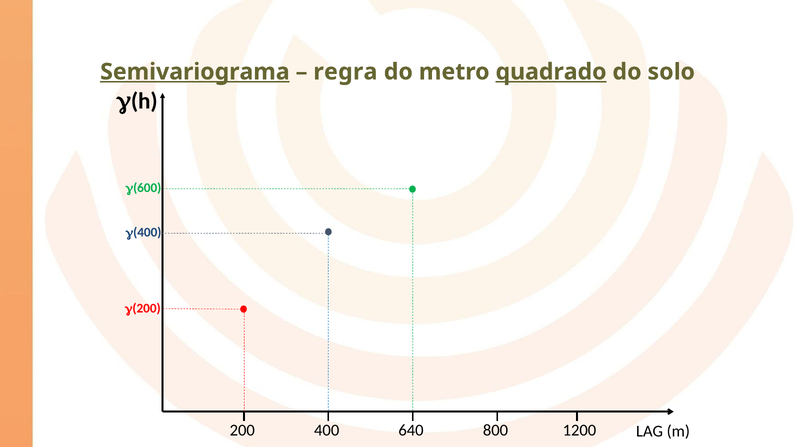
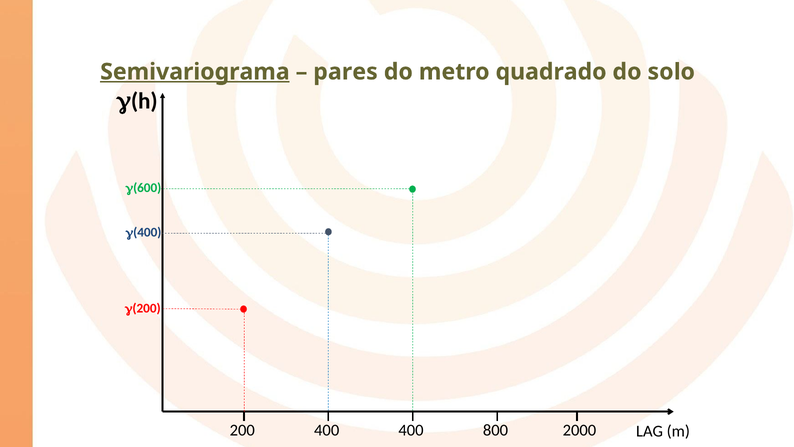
regra: regra -> pares (345, 72)
quadrado underline: present -> none (551, 72)
400 640: 640 -> 400 (411, 430)
1200: 1200 -> 2000 (579, 430)
